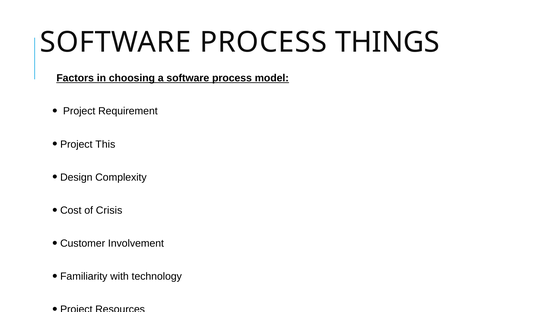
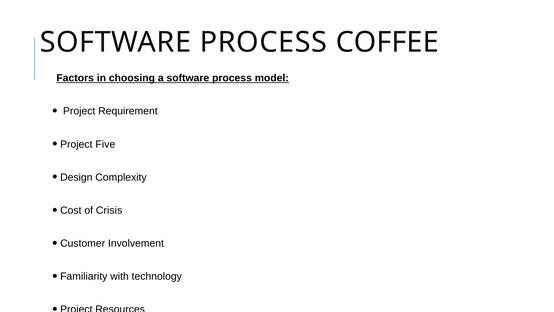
THINGS: THINGS -> COFFEE (387, 42)
This: This -> Five (105, 144)
